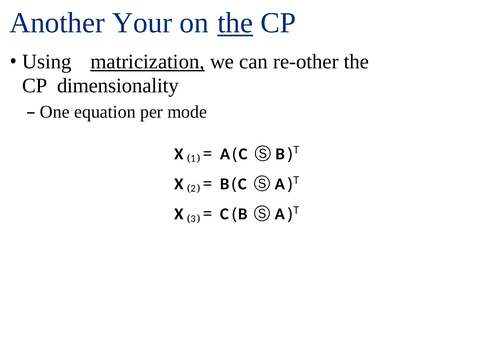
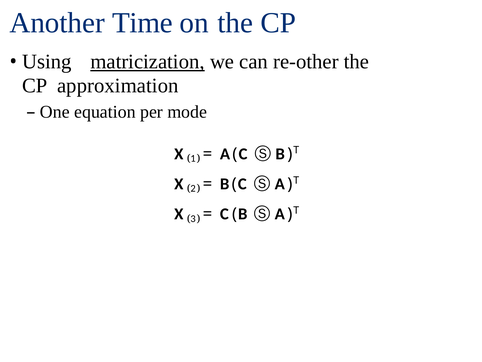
Your: Your -> Time (142, 23)
the underline: present -> none (235, 23)
dimensionality: dimensionality -> approximation (118, 86)
